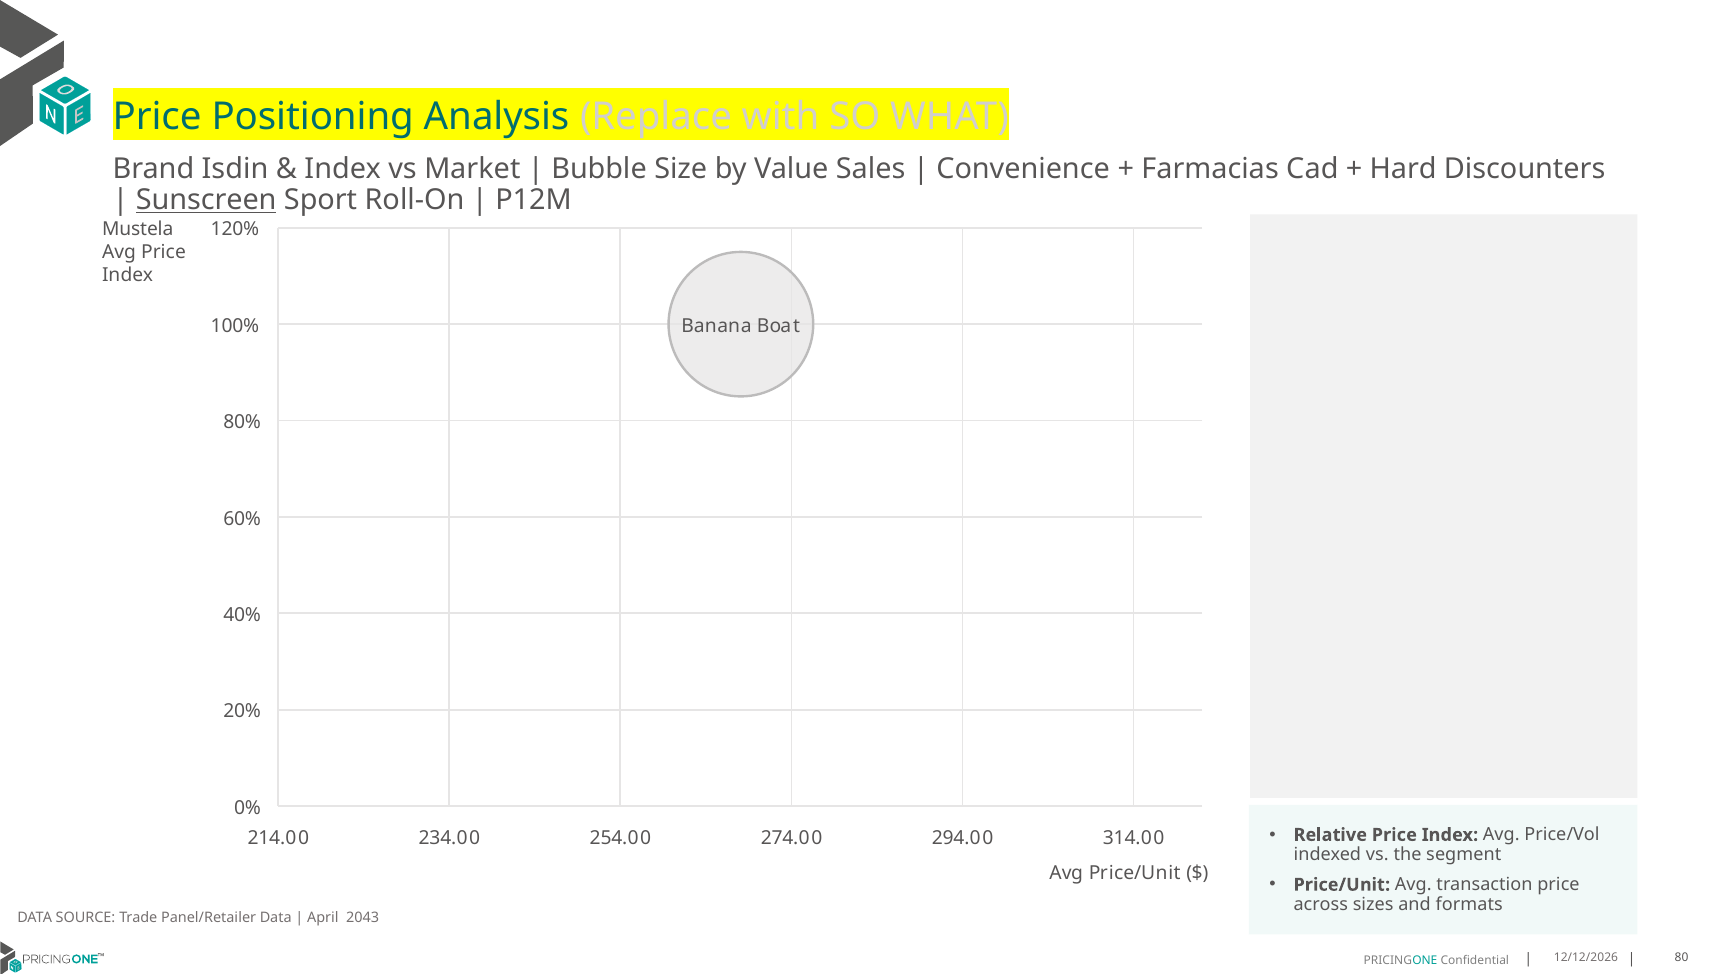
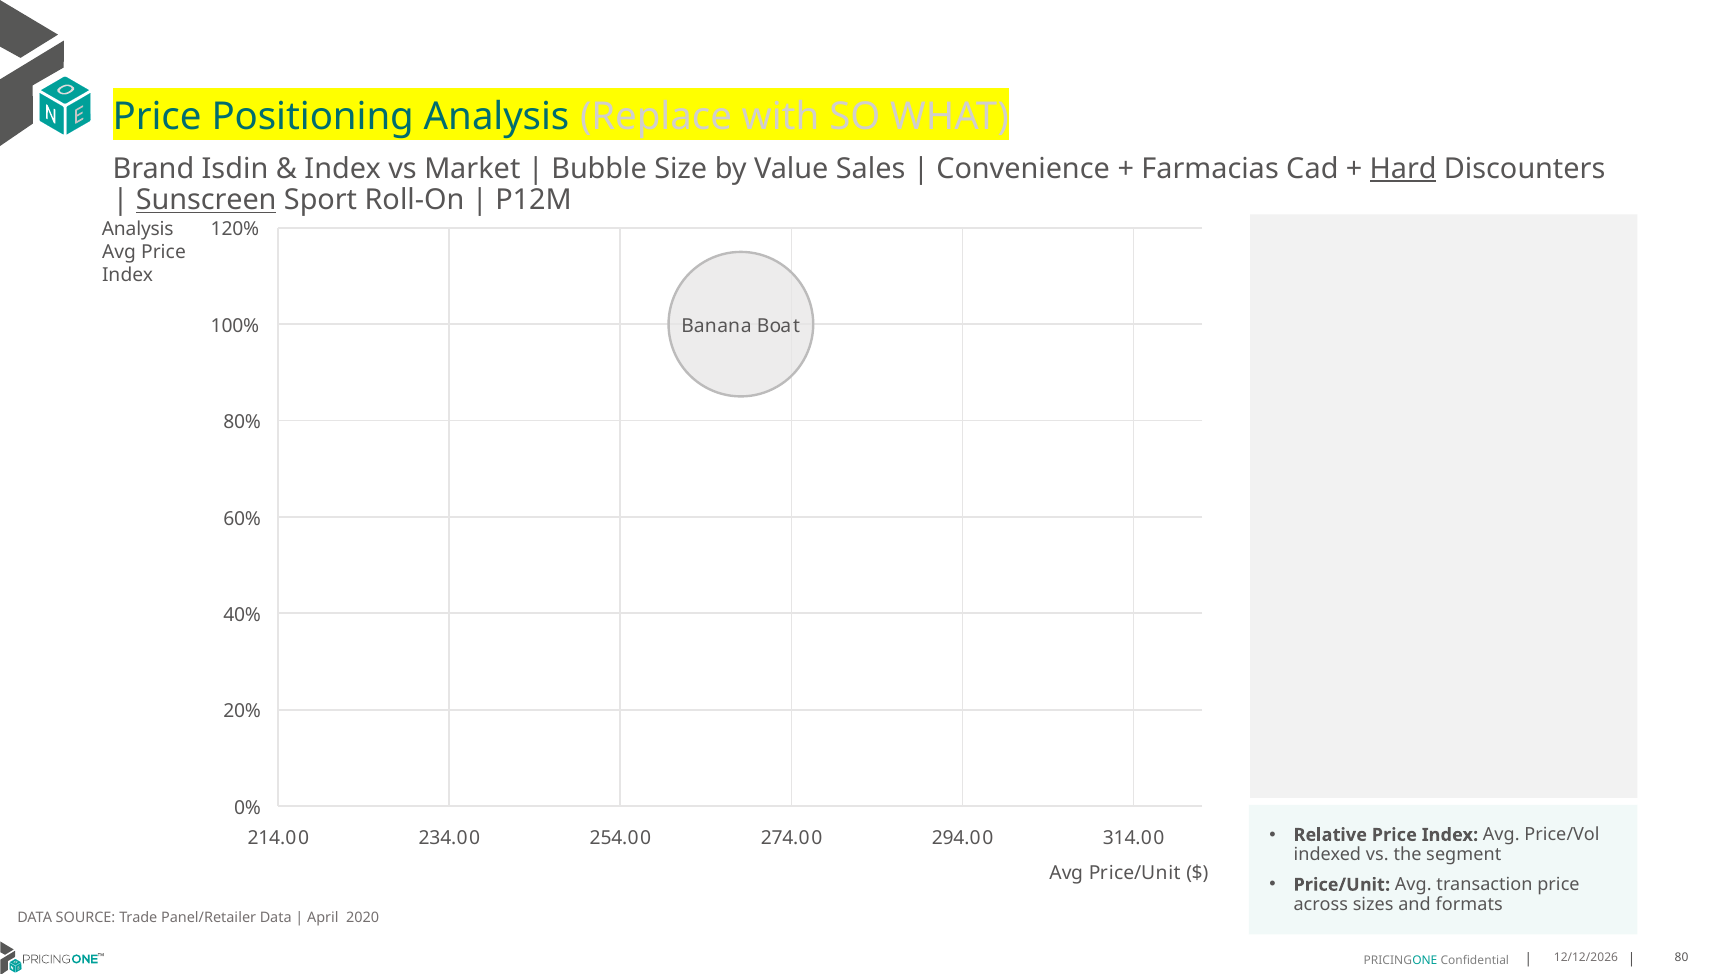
Hard underline: none -> present (1403, 169)
Mustela: Mustela -> Analysis (138, 229)
2043: 2043 -> 2020 (363, 917)
